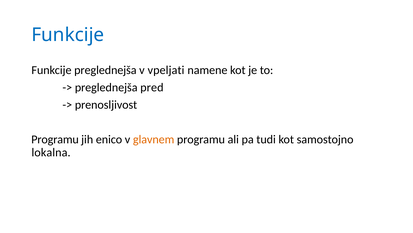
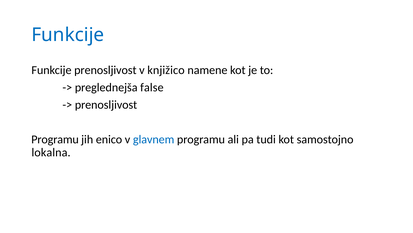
Funkcije preglednejša: preglednejša -> prenosljivost (105, 70)
vpeljati: vpeljati -> knjižico (166, 70)
pred: pred -> false (152, 87)
glavnem colour: orange -> blue (154, 139)
